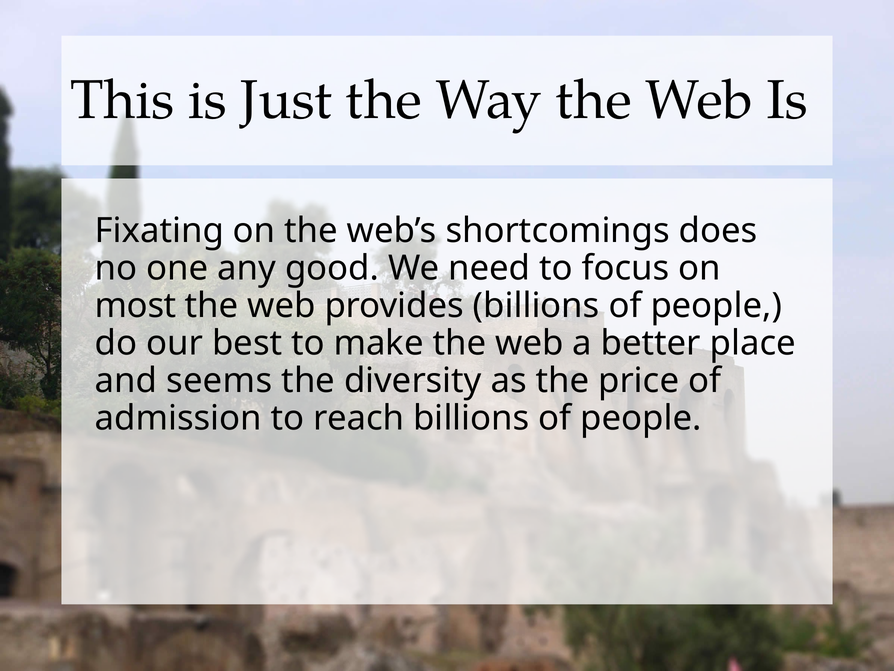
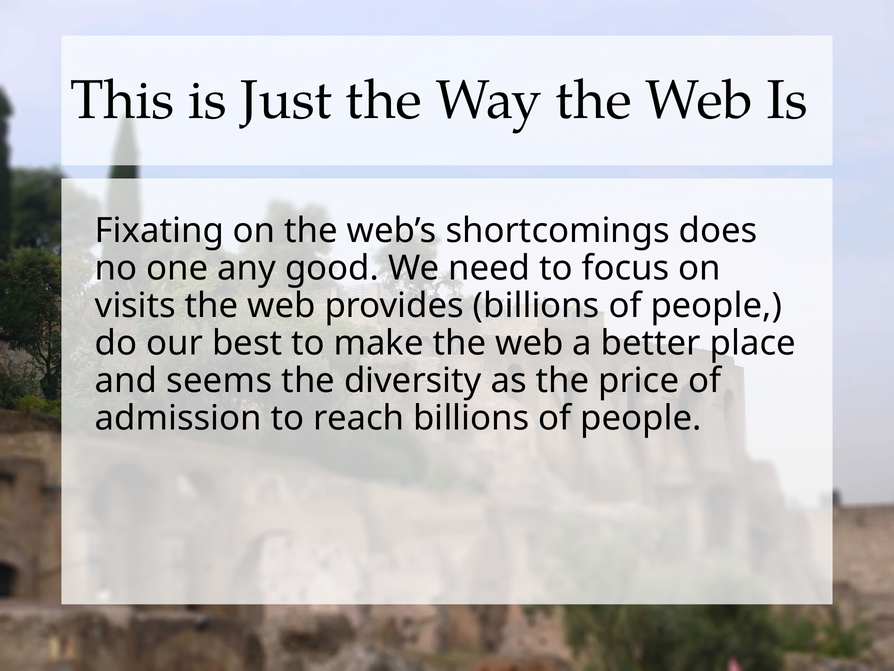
most: most -> visits (135, 306)
